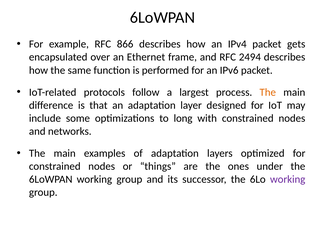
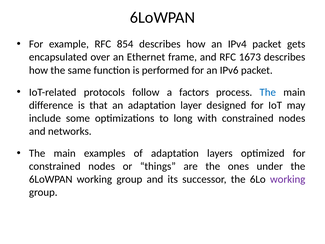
866: 866 -> 854 (125, 44)
2494: 2494 -> 1673 (250, 57)
largest: largest -> factors (194, 92)
The colour: orange -> blue (268, 92)
